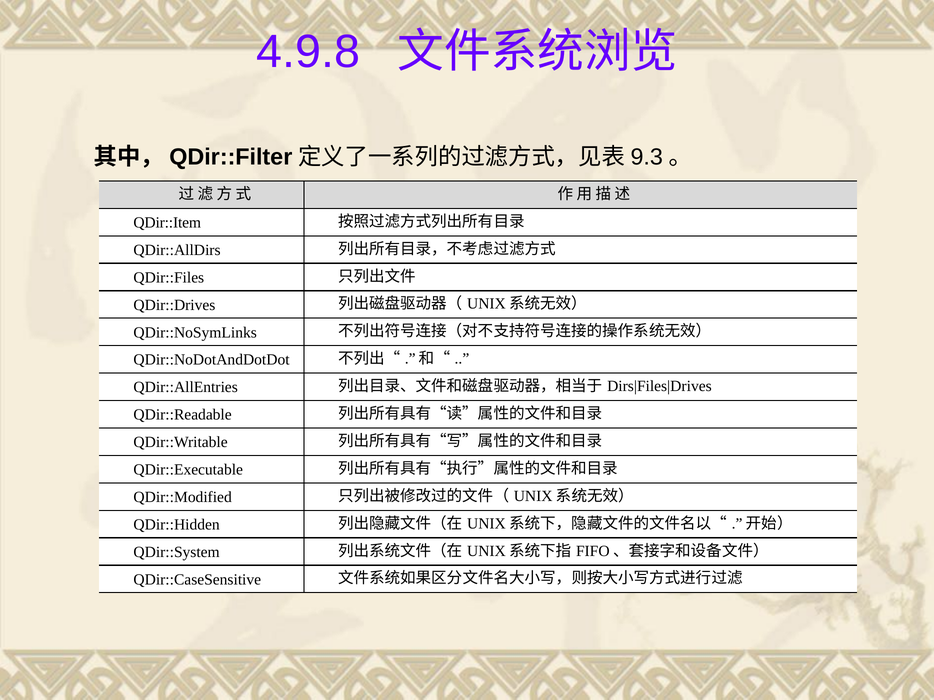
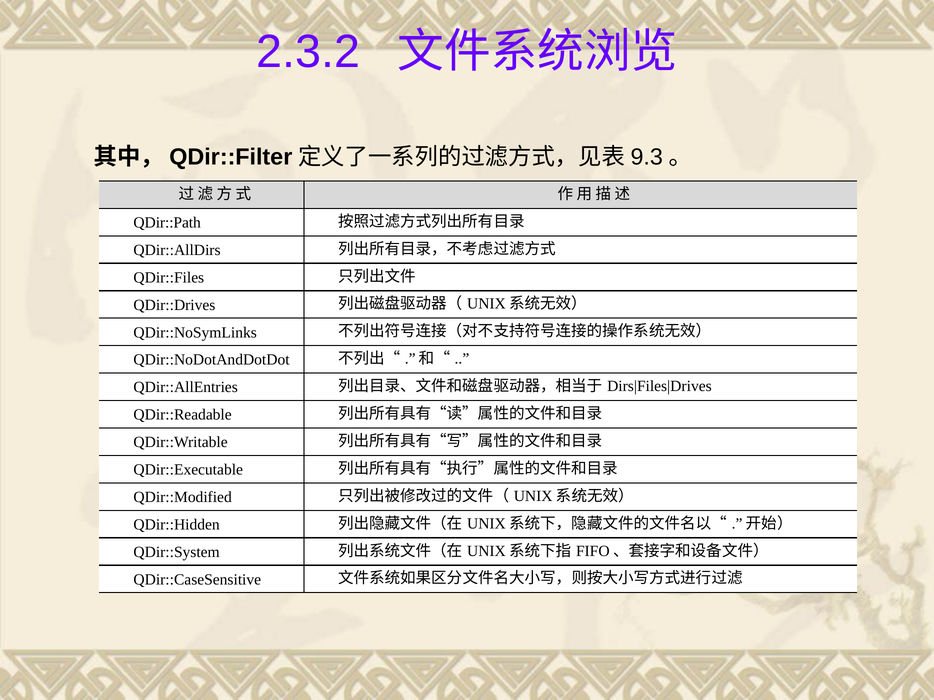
4.9.8: 4.9.8 -> 2.3.2 (308, 52)
QDir::Item: QDir::Item -> QDir::Path (167, 223)
